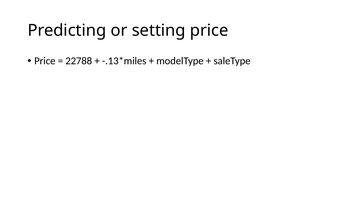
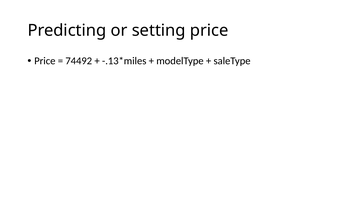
22788: 22788 -> 74492 (79, 61)
